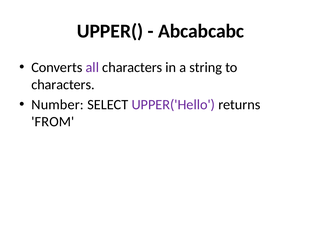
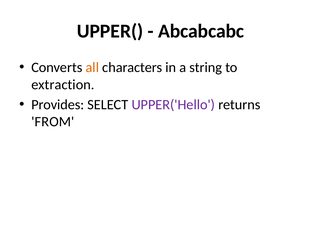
all colour: purple -> orange (92, 67)
characters: characters -> extraction (63, 84)
Number: Number -> Provides (58, 104)
